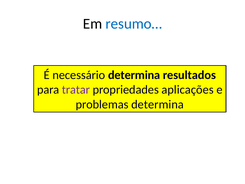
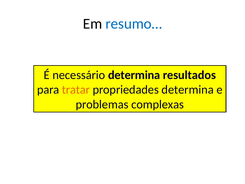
tratar colour: purple -> orange (76, 90)
propriedades aplicações: aplicações -> determina (188, 90)
problemas determina: determina -> complexas (158, 104)
